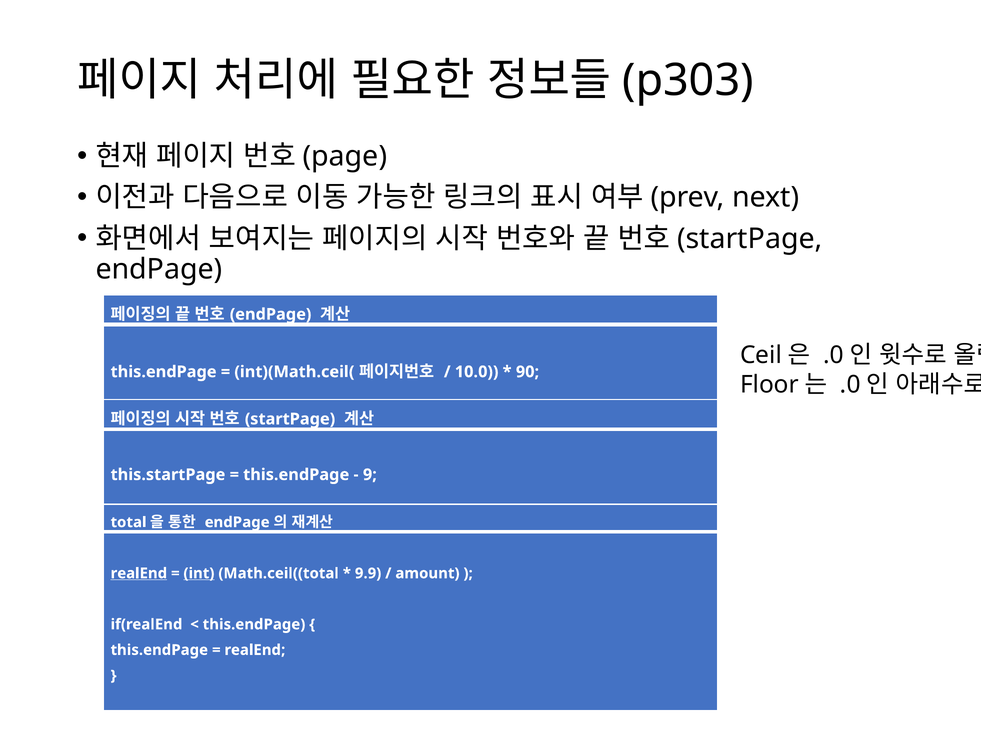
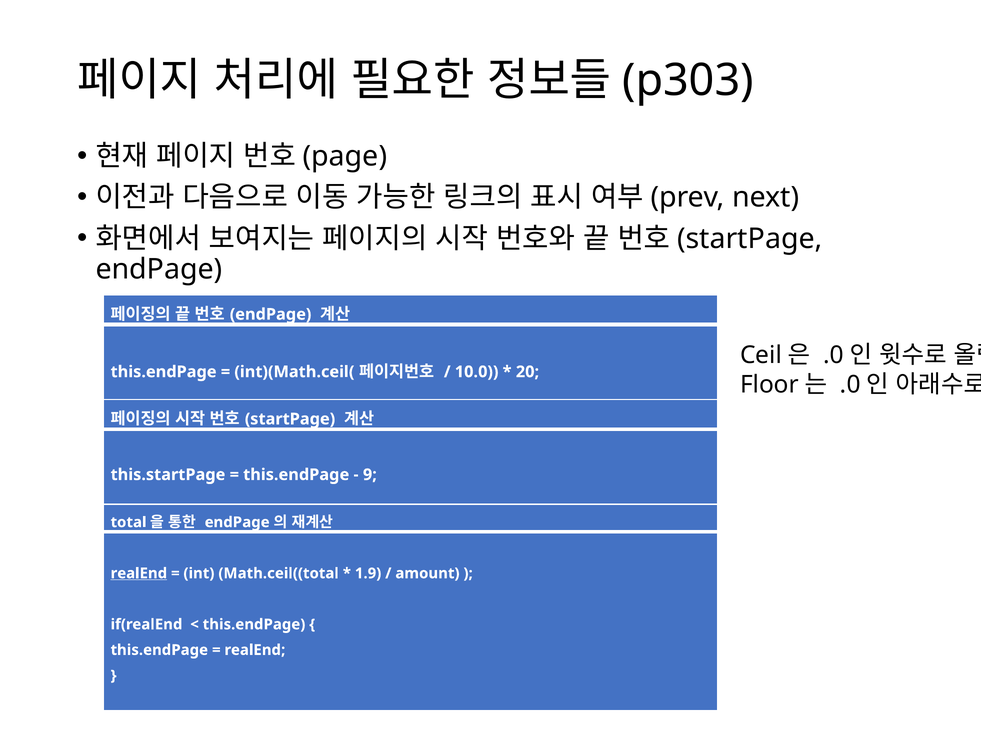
90: 90 -> 20 (528, 372)
int underline: present -> none (199, 573)
9.9: 9.9 -> 1.9 (368, 573)
